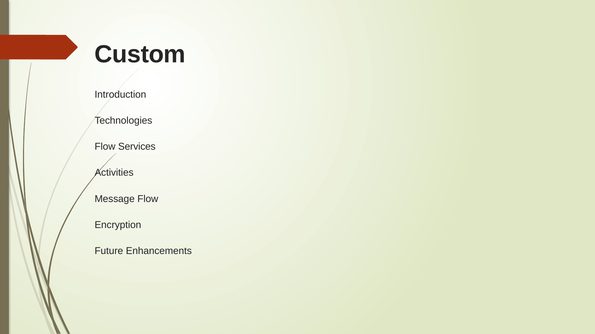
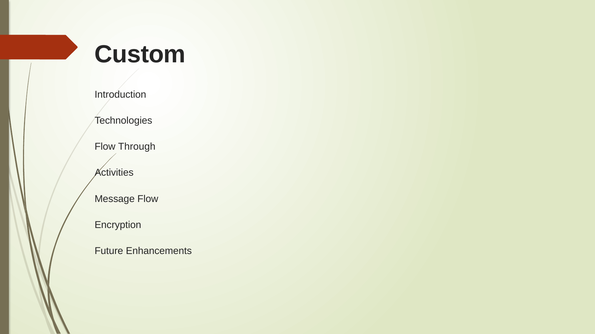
Services: Services -> Through (137, 147)
